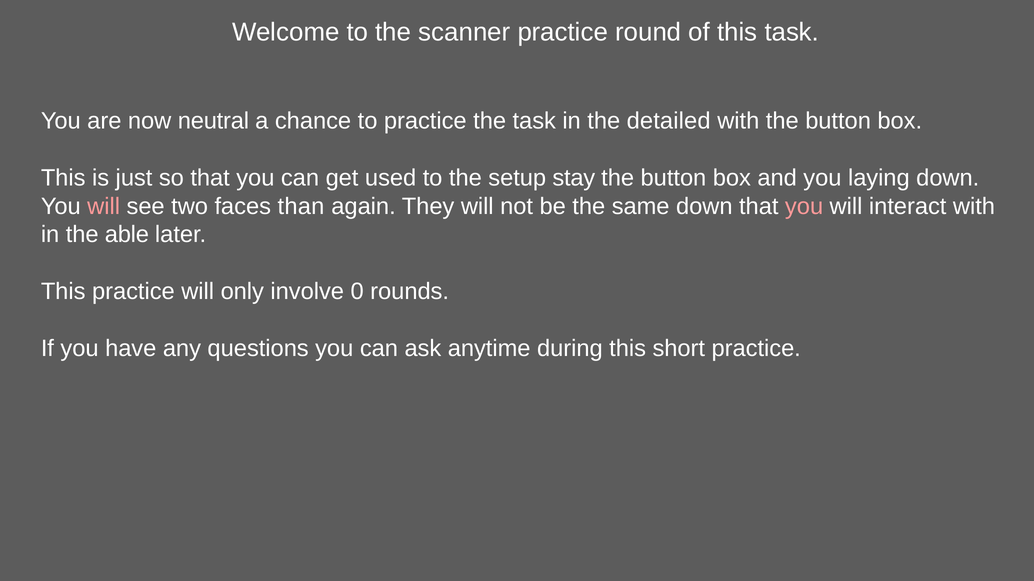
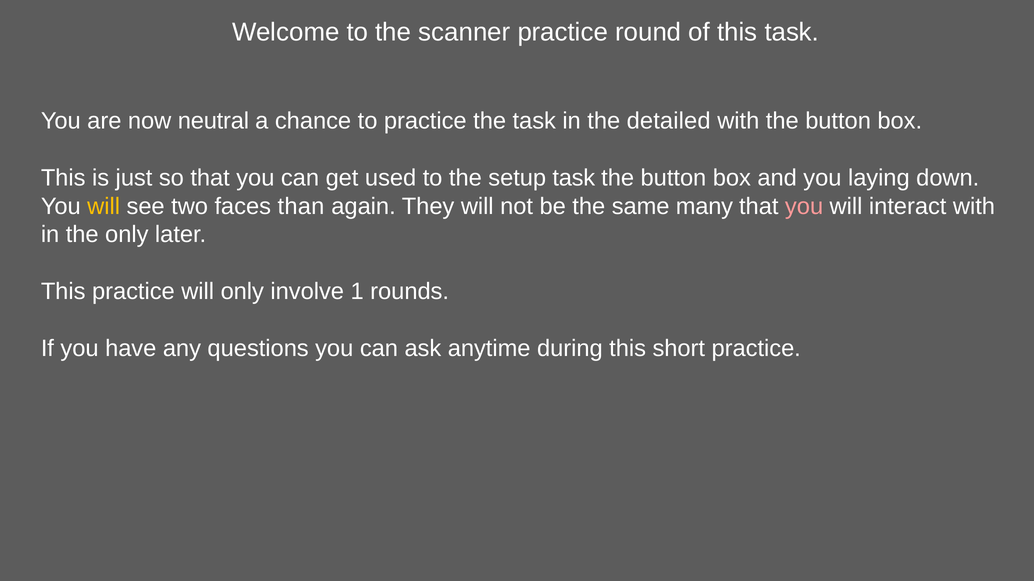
setup stay: stay -> task (574, 178)
will colour: pink -> yellow (104, 206)
same down: down -> many (704, 206)
the able: able -> only (127, 235)
0: 0 -> 1 (357, 292)
